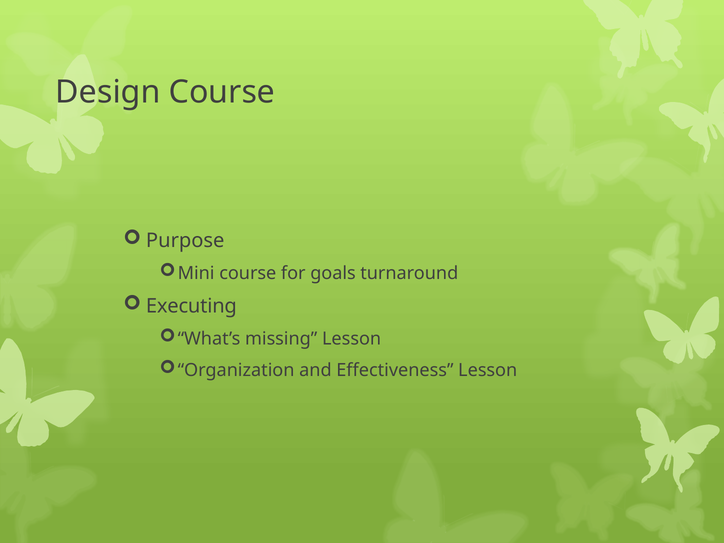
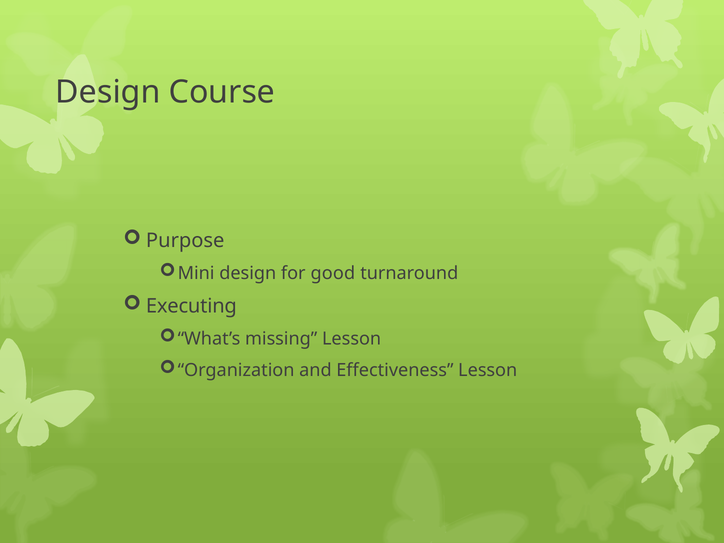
Mini course: course -> design (248, 273)
goals: goals -> good (333, 273)
